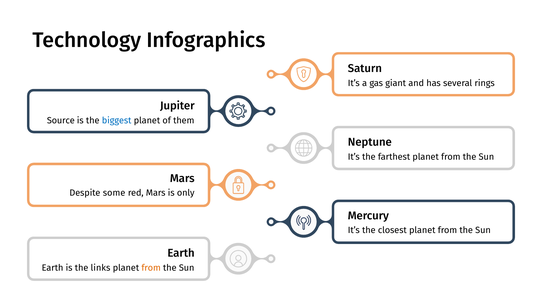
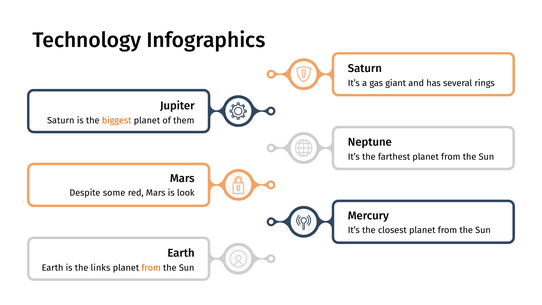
Source: Source -> Saturn (61, 120)
biggest colour: blue -> orange (117, 120)
only: only -> look (186, 193)
